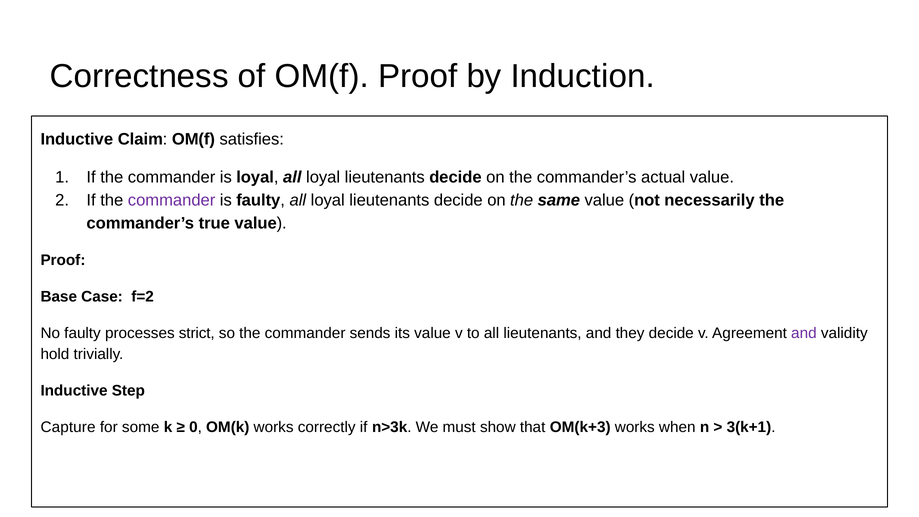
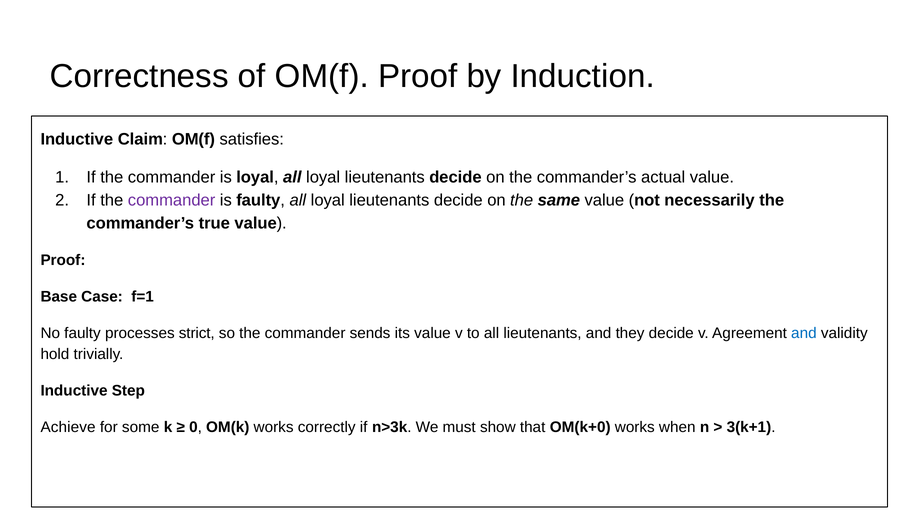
f=2: f=2 -> f=1 (143, 297)
and colour: purple -> blue (804, 333)
Capture: Capture -> Achieve (68, 427)
OM(k+3: OM(k+3 -> OM(k+0 (580, 427)
